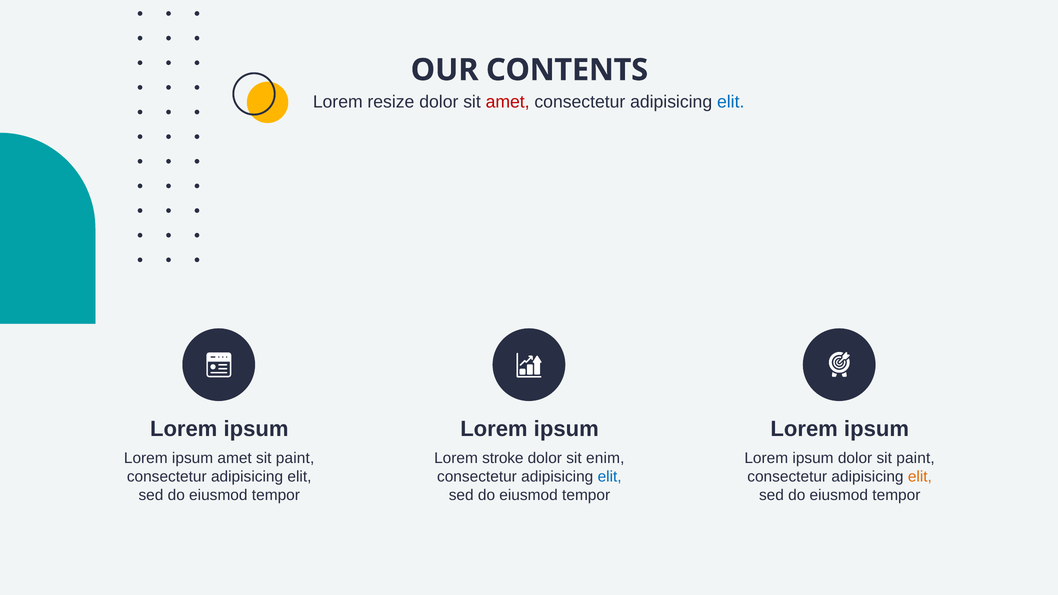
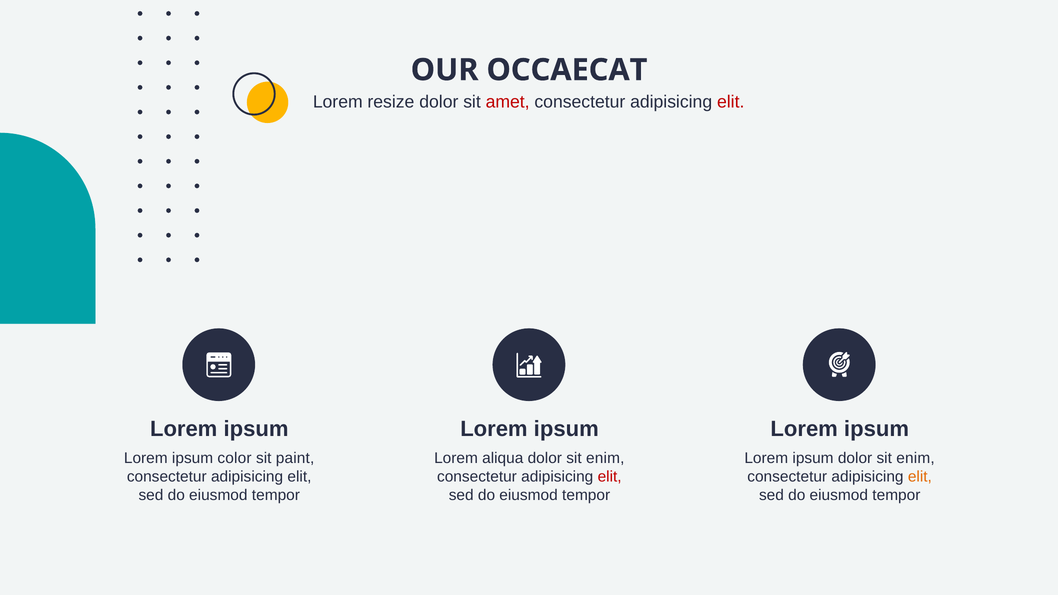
CONTENTS: CONTENTS -> OCCAECAT (567, 70)
elit colour: blue -> red (731, 102)
ipsum amet: amet -> color (235, 458)
stroke: stroke -> aliqua (503, 458)
ipsum dolor sit paint: paint -> enim (916, 458)
elit colour: blue -> red (610, 477)
